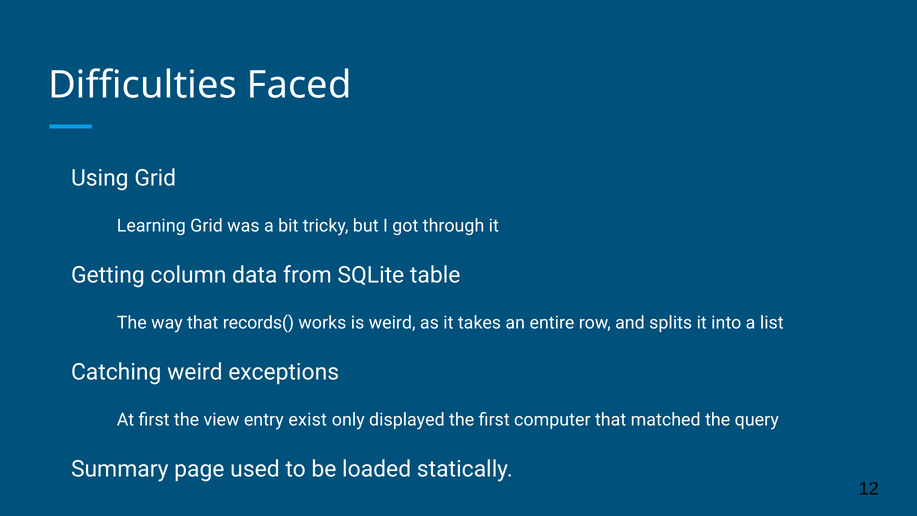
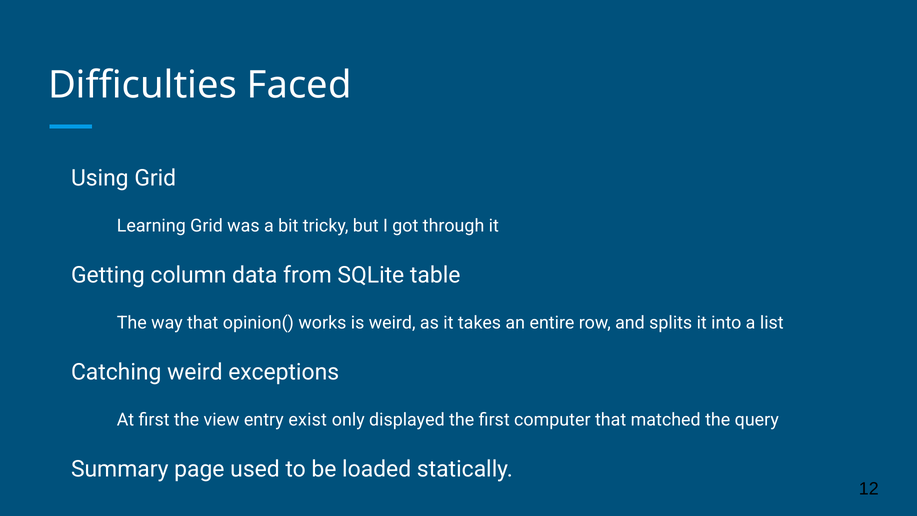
records(: records( -> opinion( (258, 323)
